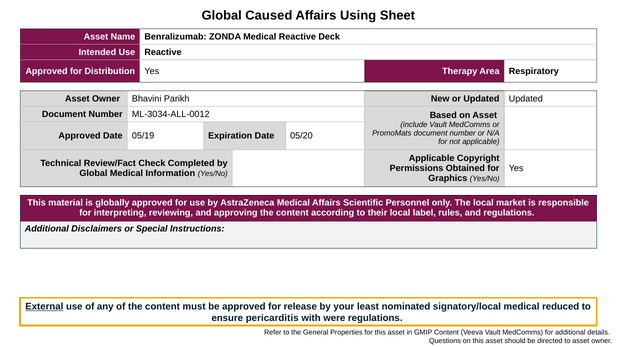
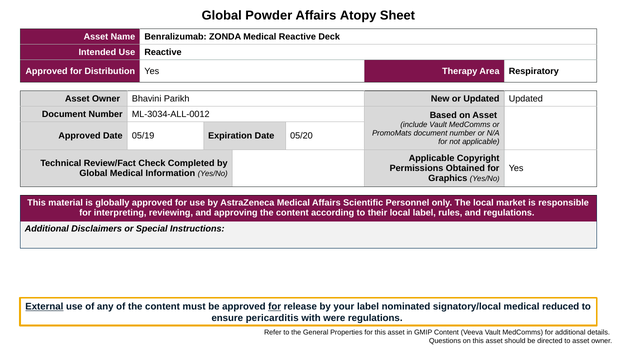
Caused: Caused -> Powder (269, 15)
Using: Using -> Atopy (358, 15)
for underline: none -> present (275, 307)
your least: least -> label (368, 307)
